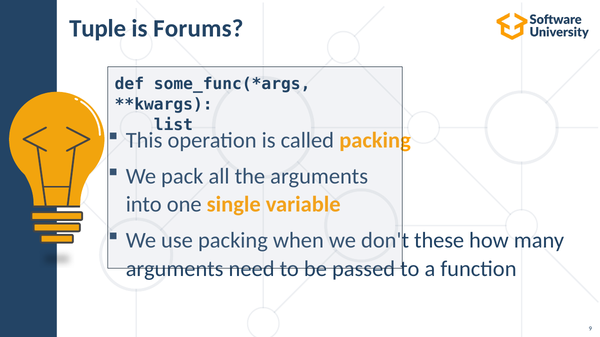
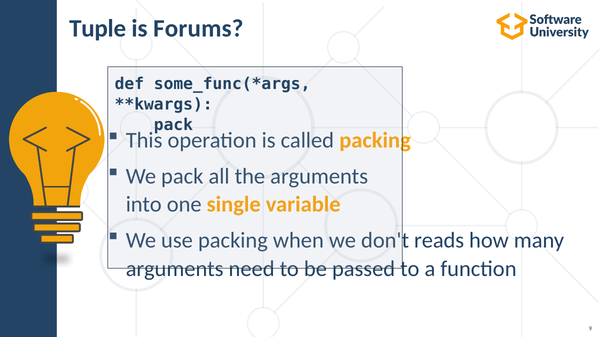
list: list -> pack (173, 125)
these: these -> reads (439, 241)
